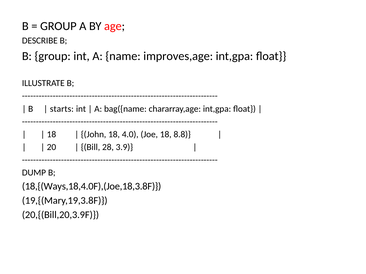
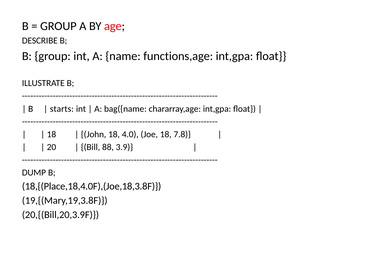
improves,age: improves,age -> functions,age (178, 56)
8.8: 8.8 -> 7.8 (182, 135)
28: 28 -> 88 (108, 147)
18,{(Ways,18,4.0F),(Joe,18,3.8F: 18,{(Ways,18,4.0F),(Joe,18,3.8F -> 18,{(Place,18,4.0F),(Joe,18,3.8F (92, 187)
